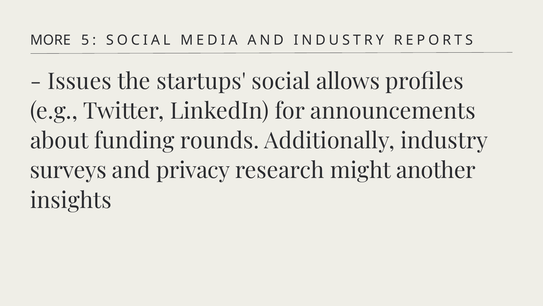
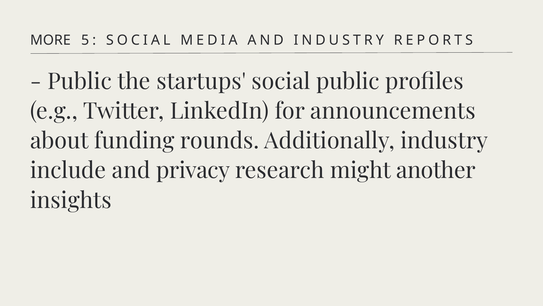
Issues: Issues -> Public (80, 81)
social allows: allows -> public (348, 81)
surveys: surveys -> include (68, 170)
